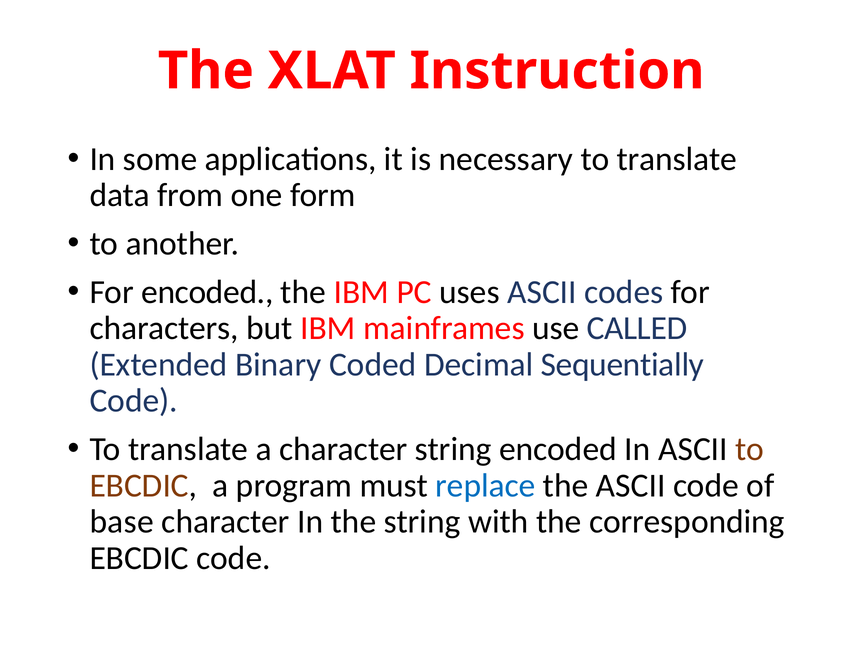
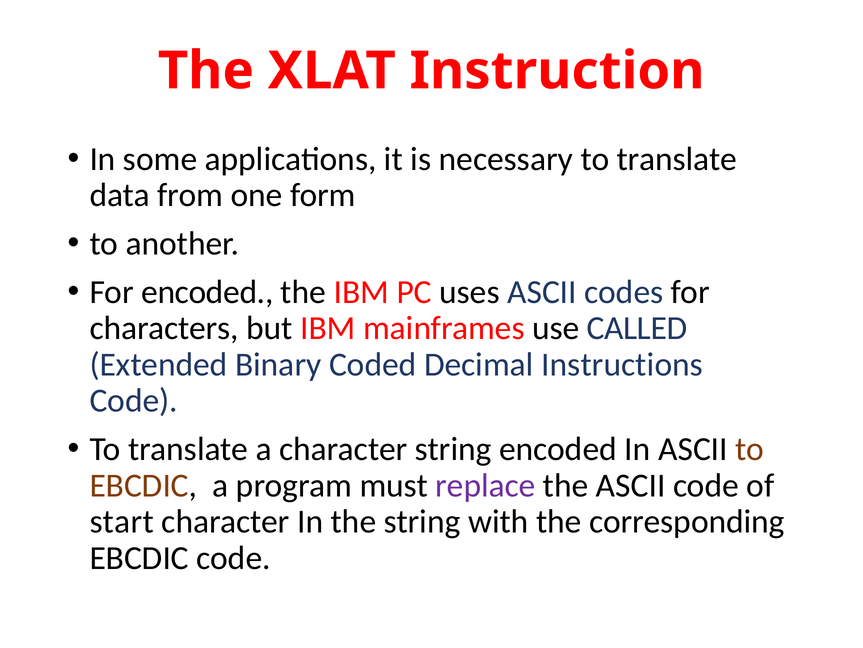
Sequentially: Sequentially -> Instructions (622, 364)
replace colour: blue -> purple (485, 485)
base: base -> start (122, 521)
